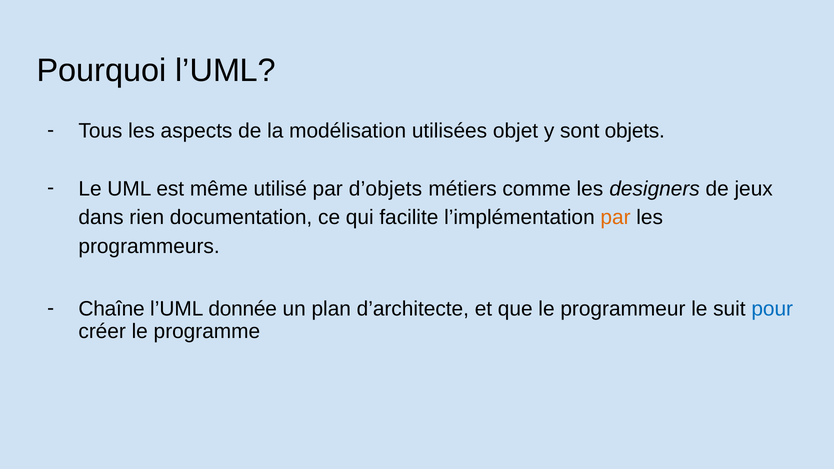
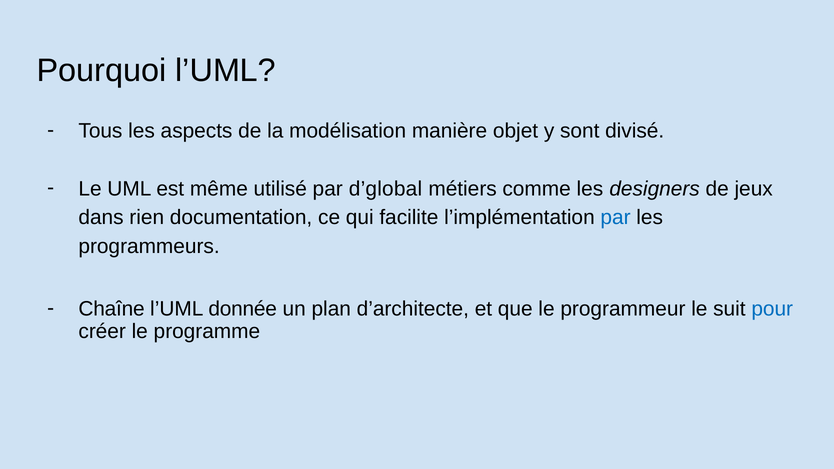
utilisées: utilisées -> manière (449, 131)
objets: objets -> divisé (635, 131)
d’objets: d’objets -> d’global (385, 189)
par colour: orange -> blue (616, 217)
